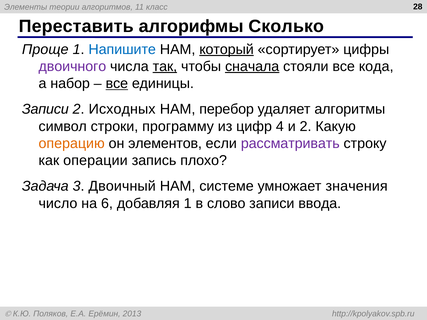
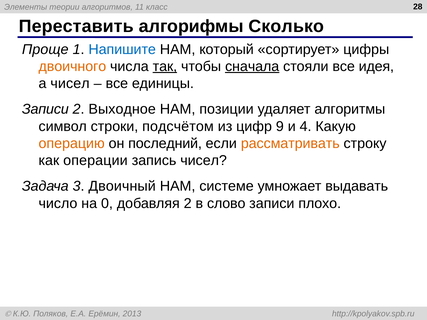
который underline: present -> none (227, 49)
двоичного colour: purple -> orange (72, 67)
кода: кода -> идея (376, 67)
а набор: набор -> чисел (70, 84)
все underline: present -> none (117, 84)
Исходных: Исходных -> Выходное (122, 109)
перебор: перебор -> позиции (226, 109)
программу: программу -> подсчётом (178, 126)
4: 4 -> 9 (280, 126)
и 2: 2 -> 4 (306, 126)
элементов: элементов -> последний (165, 143)
рассматривать colour: purple -> orange (290, 143)
запись плохо: плохо -> чисел (204, 161)
значения: значения -> выдавать (357, 186)
6: 6 -> 0 (107, 204)
добавляя 1: 1 -> 2 (188, 204)
ввода: ввода -> плохо (320, 204)
